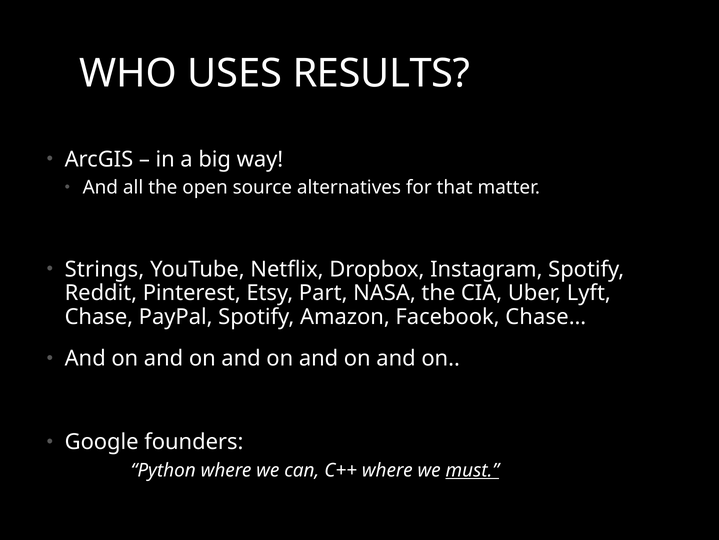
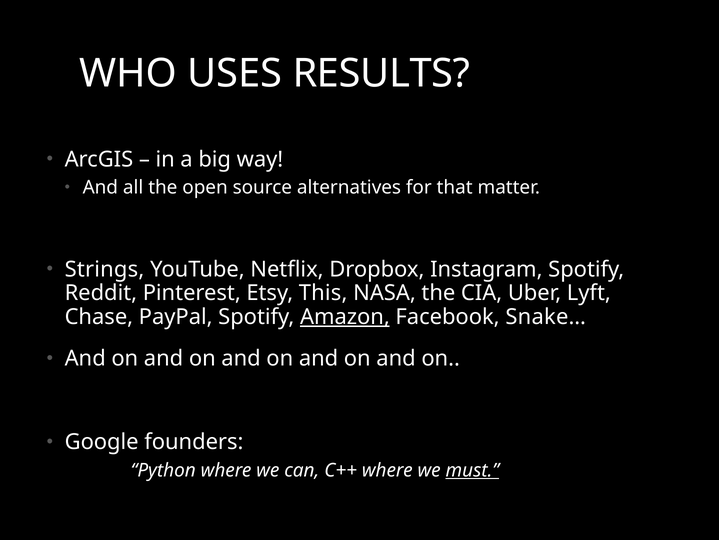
Part: Part -> This (323, 293)
Amazon underline: none -> present (345, 316)
Chase…: Chase… -> Snake… (546, 316)
